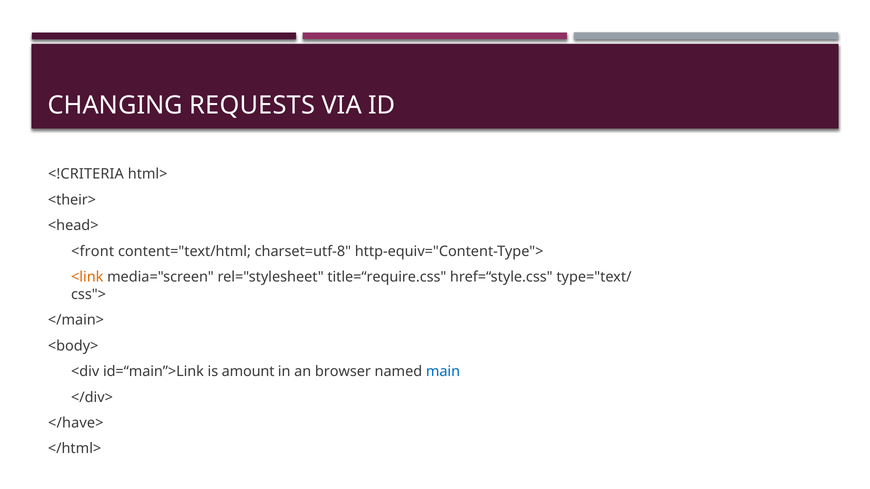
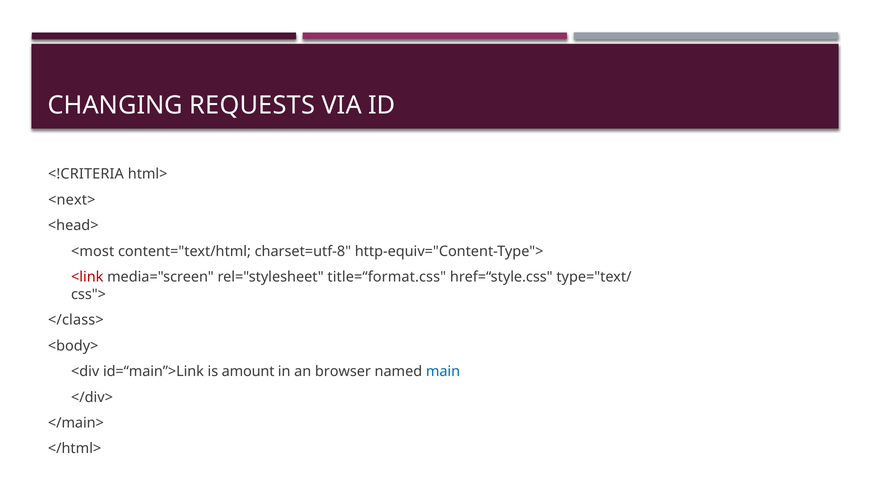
<their>: <their> -> <next> (72, 200)
<front: <front -> <most (93, 251)
<link colour: orange -> red (87, 277)
title=“require.css: title=“require.css -> title=“format.css (387, 277)
</main>: </main> -> </class> (76, 320)
</have>: </have> -> </main> (76, 423)
